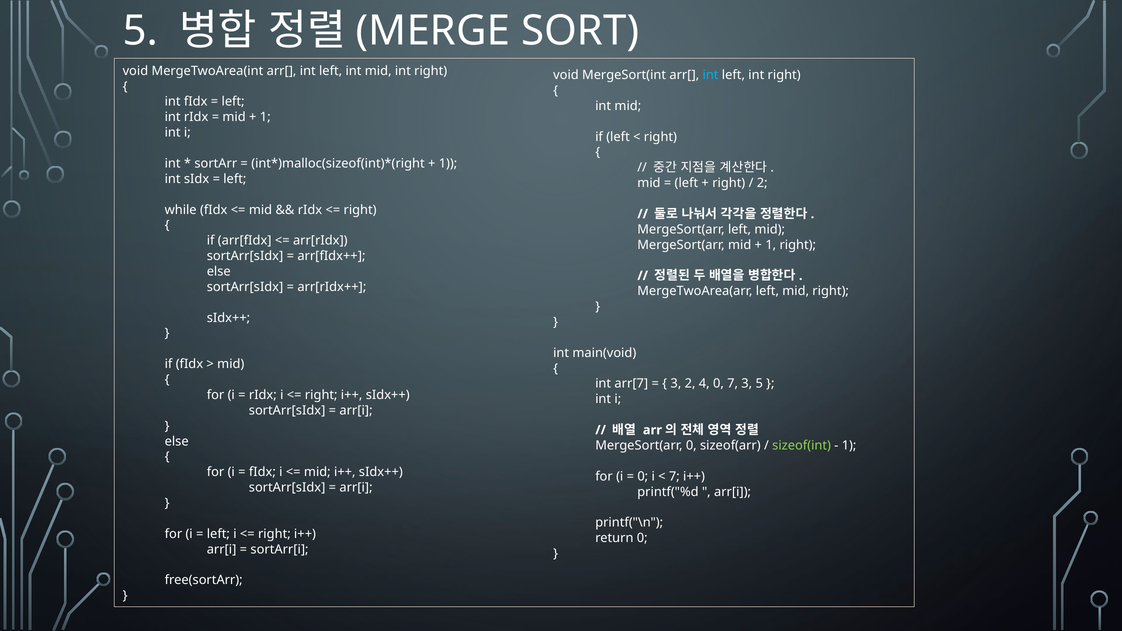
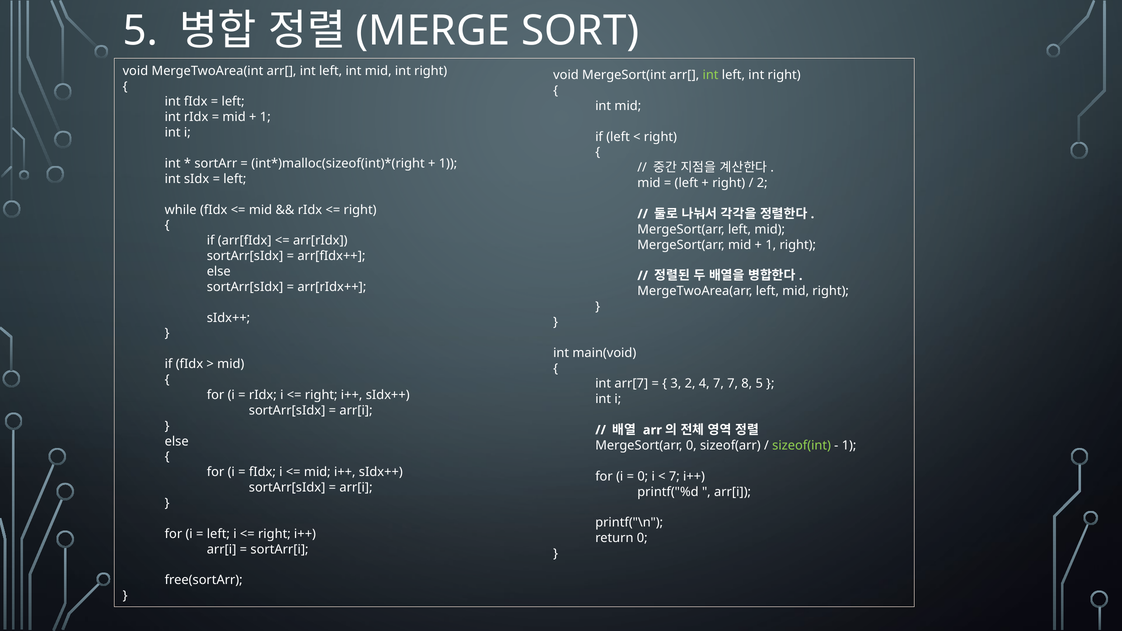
int colour: light blue -> light green (711, 75)
4 0: 0 -> 7 (718, 384)
7 3: 3 -> 8 (747, 384)
